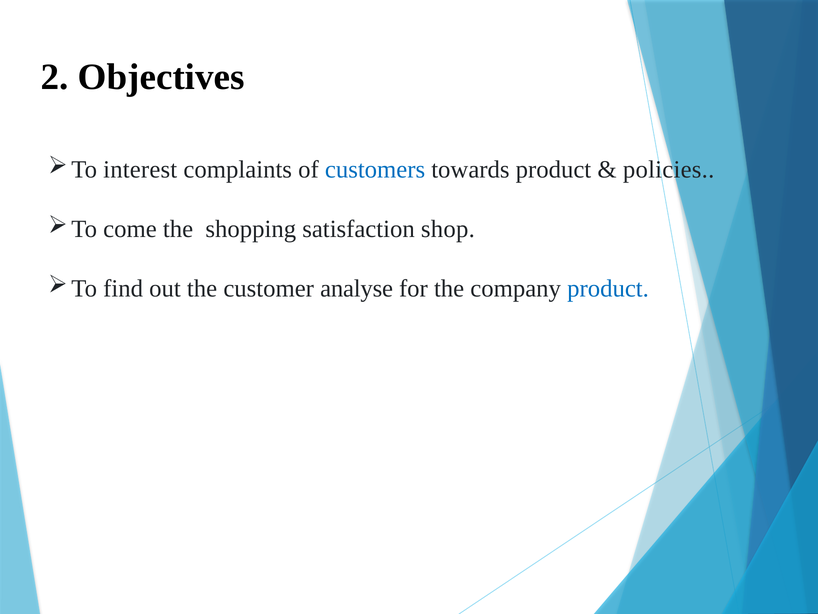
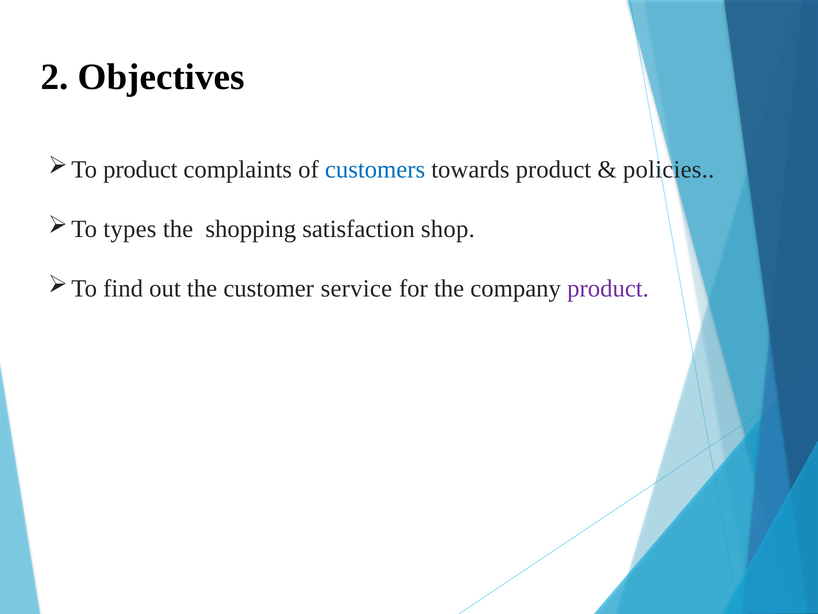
interest: interest -> product (140, 170)
come: come -> types (130, 229)
analyse: analyse -> service (356, 288)
product colour: blue -> purple (608, 288)
